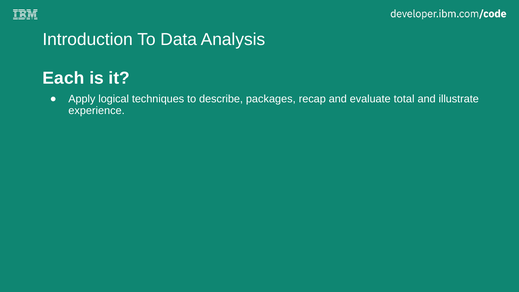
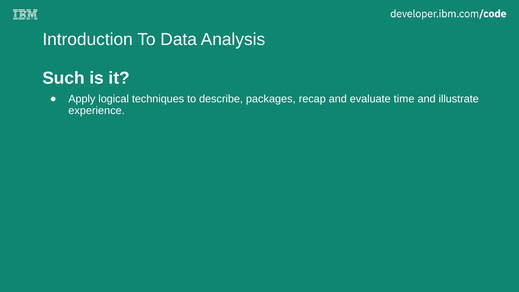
Each: Each -> Such (64, 78)
total: total -> time (404, 99)
